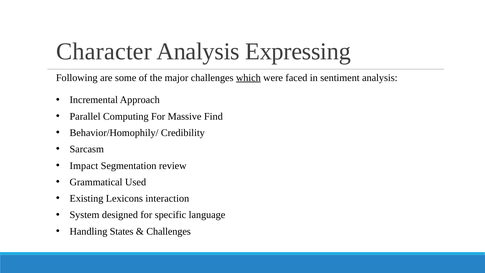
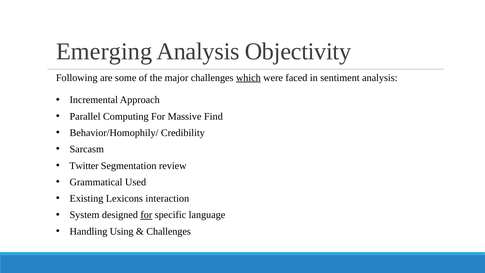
Character: Character -> Emerging (104, 51)
Expressing: Expressing -> Objectivity (298, 51)
Impact: Impact -> Twitter (84, 166)
for underline: none -> present (146, 215)
States: States -> Using (122, 231)
